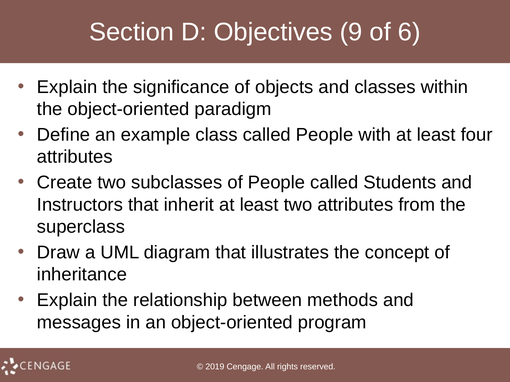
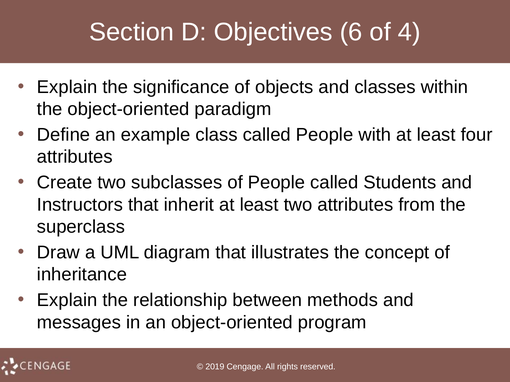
9: 9 -> 6 (351, 32)
6: 6 -> 4 (409, 32)
